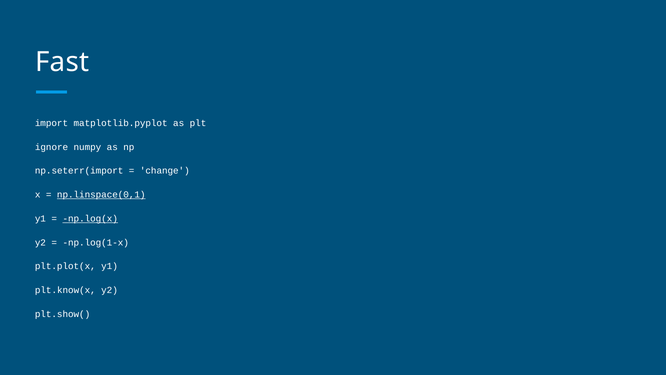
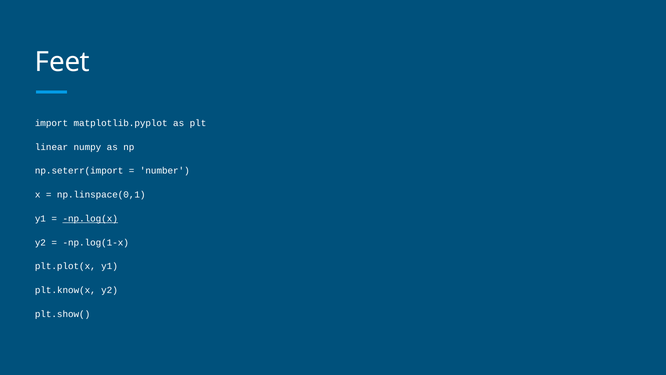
Fast: Fast -> Feet (62, 62)
ignore: ignore -> linear (52, 147)
change: change -> number (165, 171)
np.linspace(0,1 underline: present -> none (101, 195)
